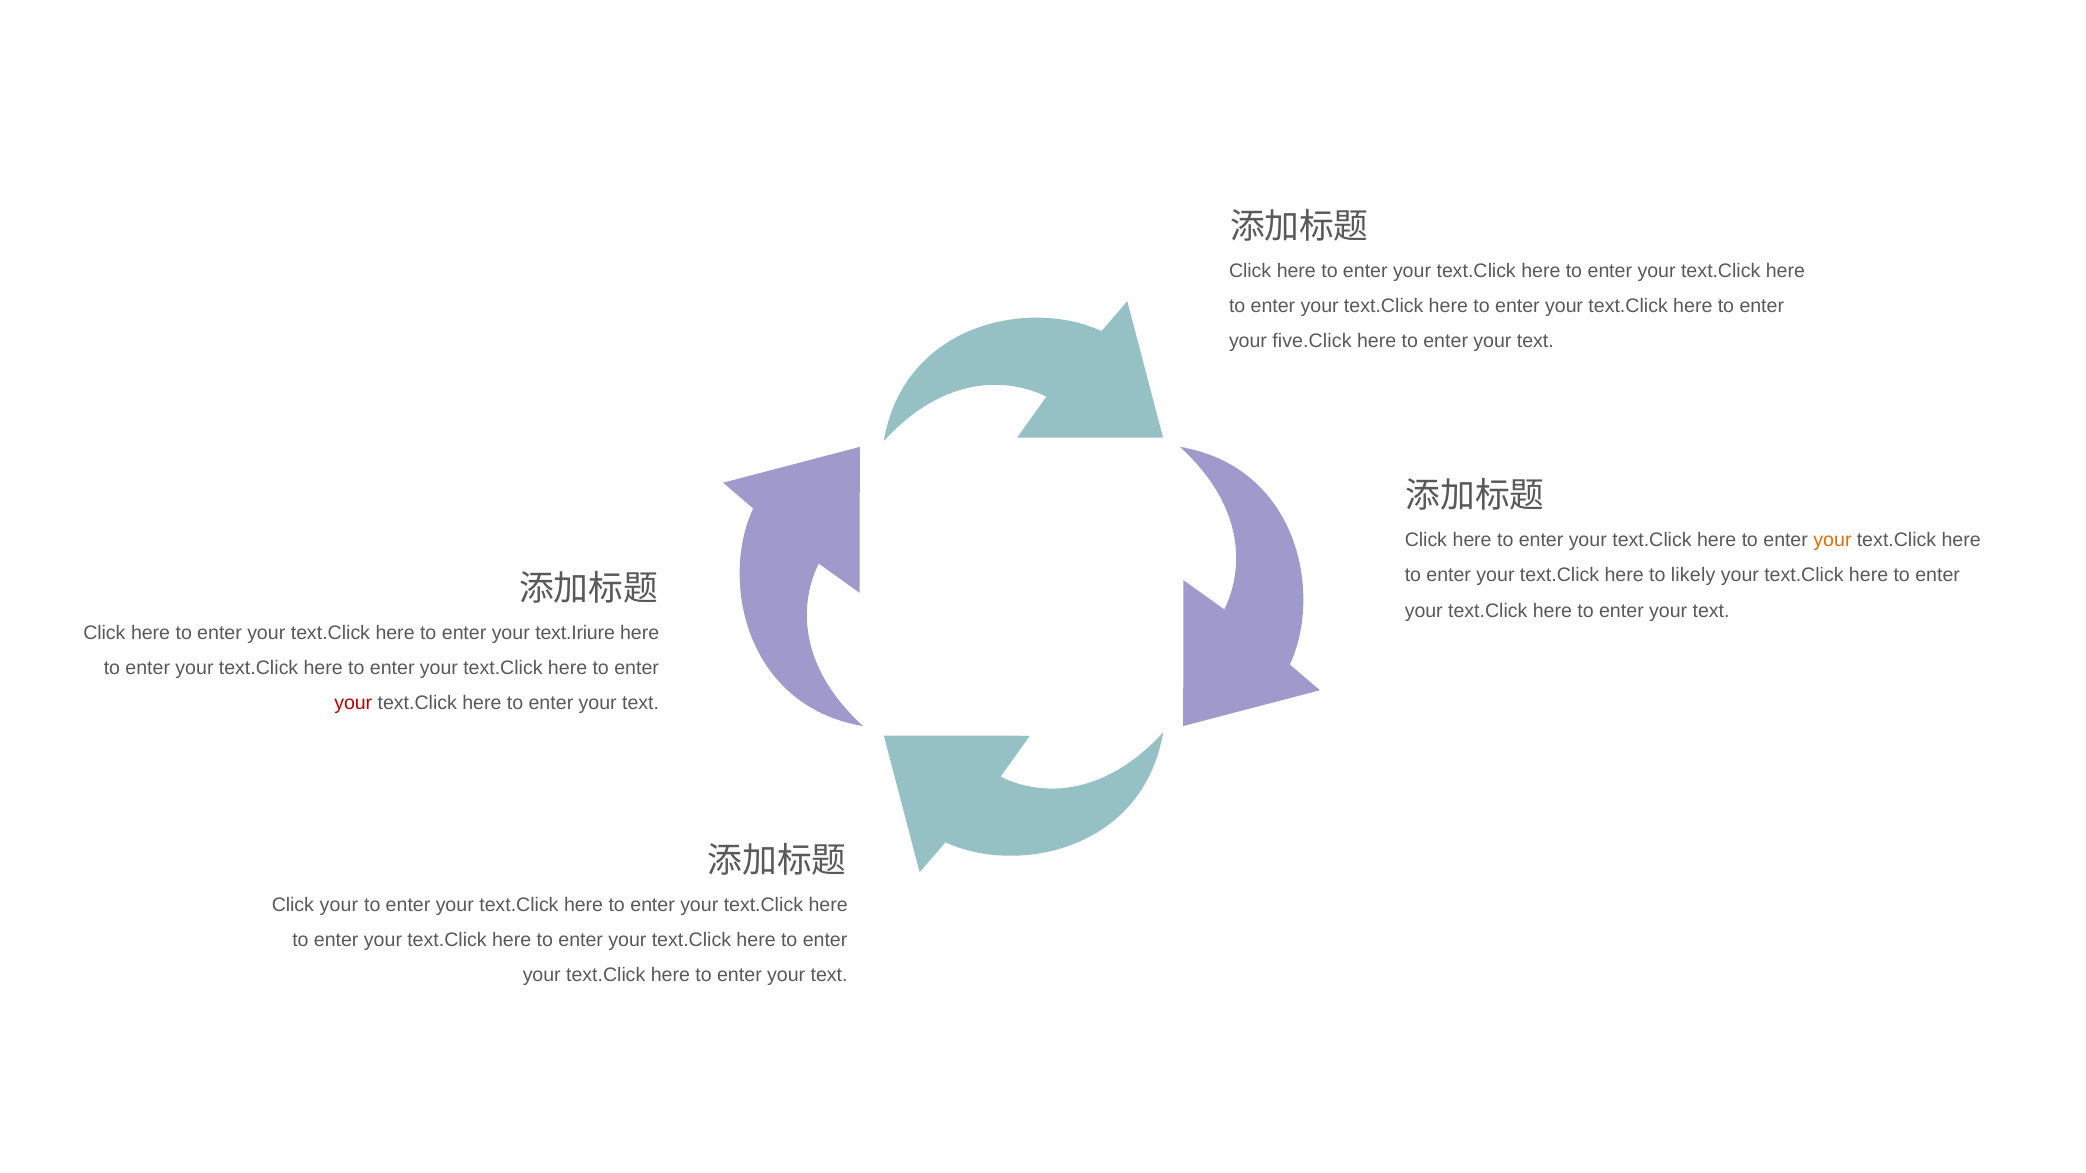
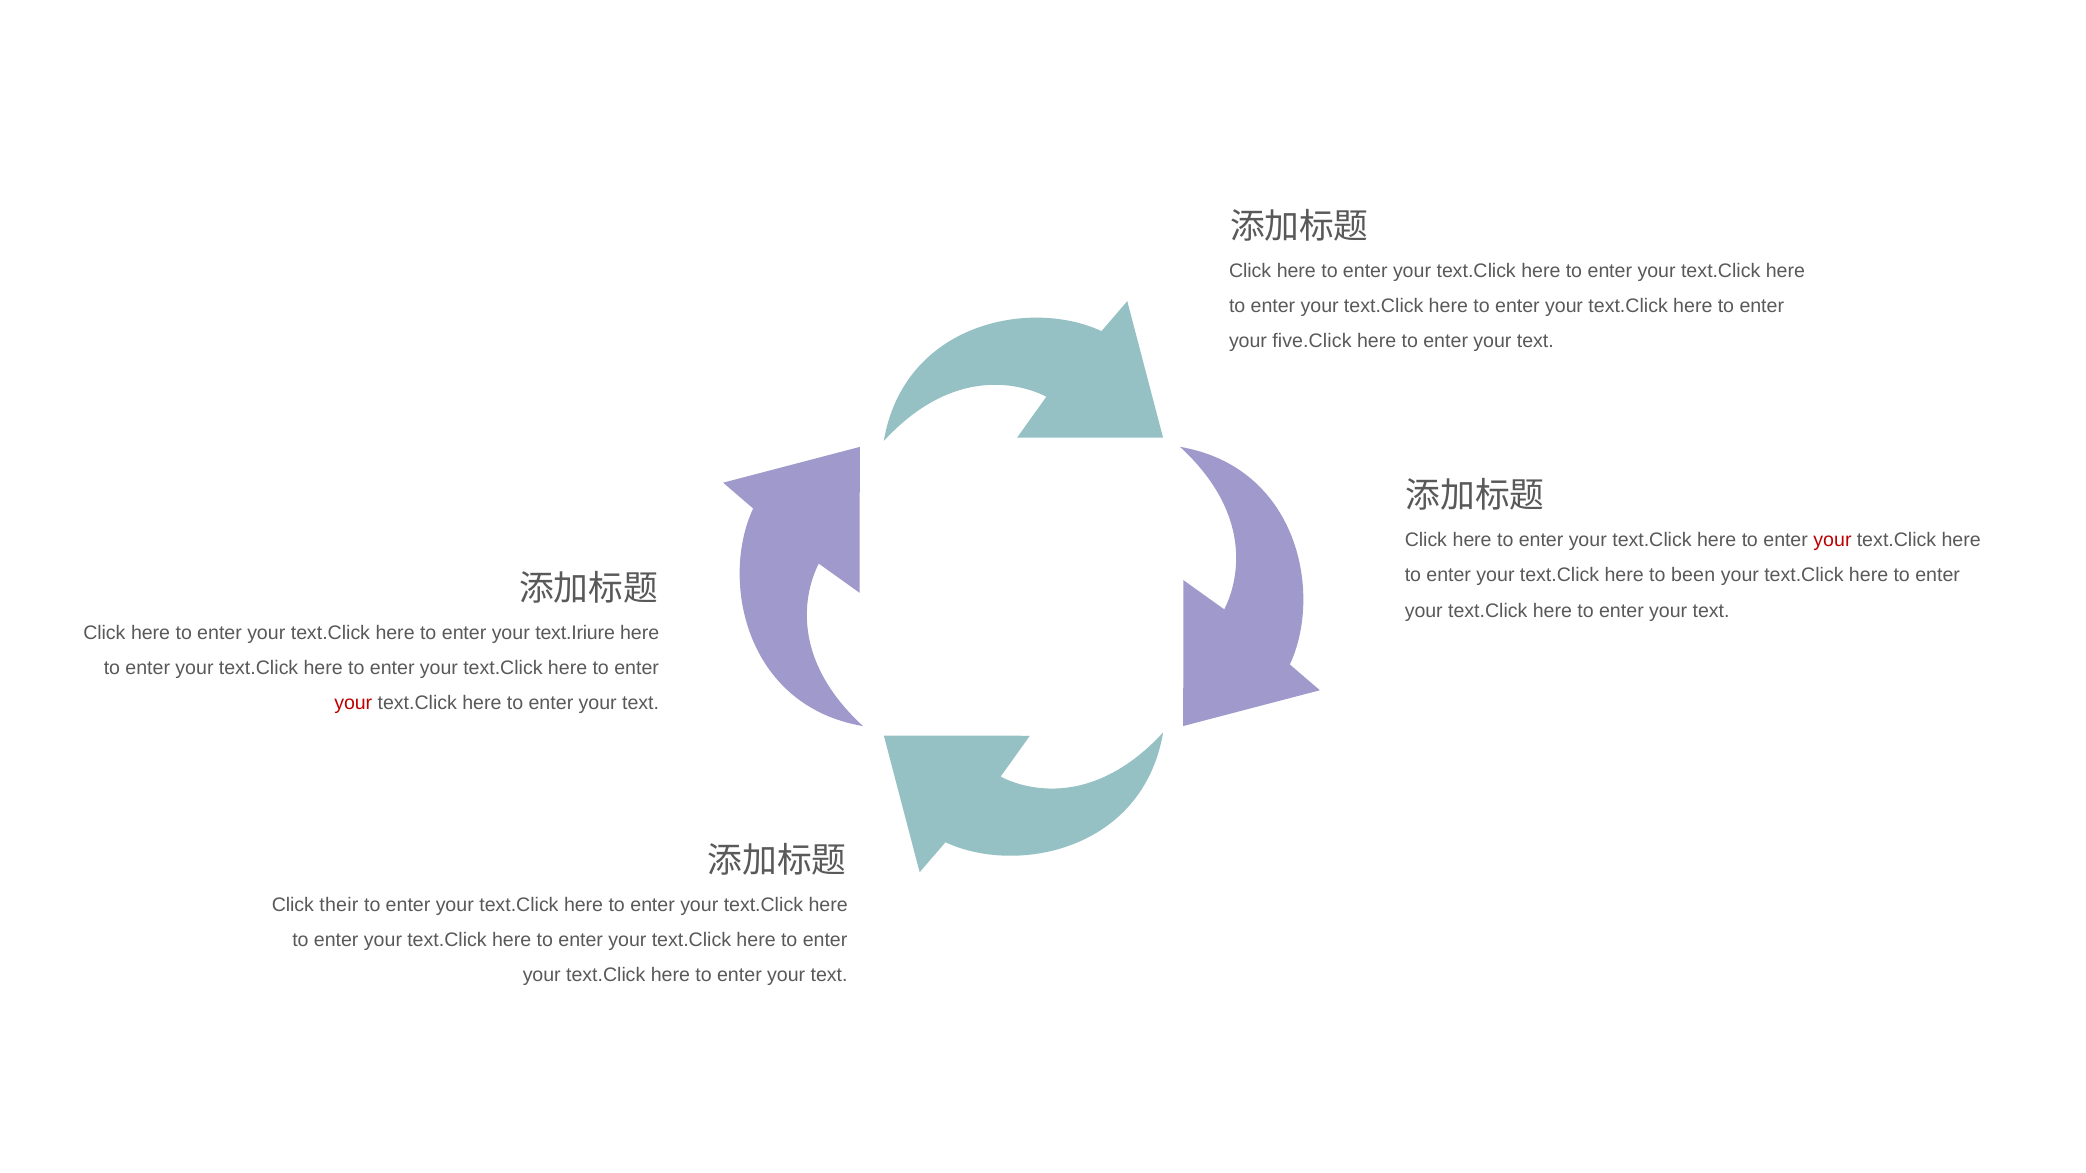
your colour: orange -> red (1832, 540)
likely: likely -> been (1693, 576)
Click your: your -> their (339, 905)
